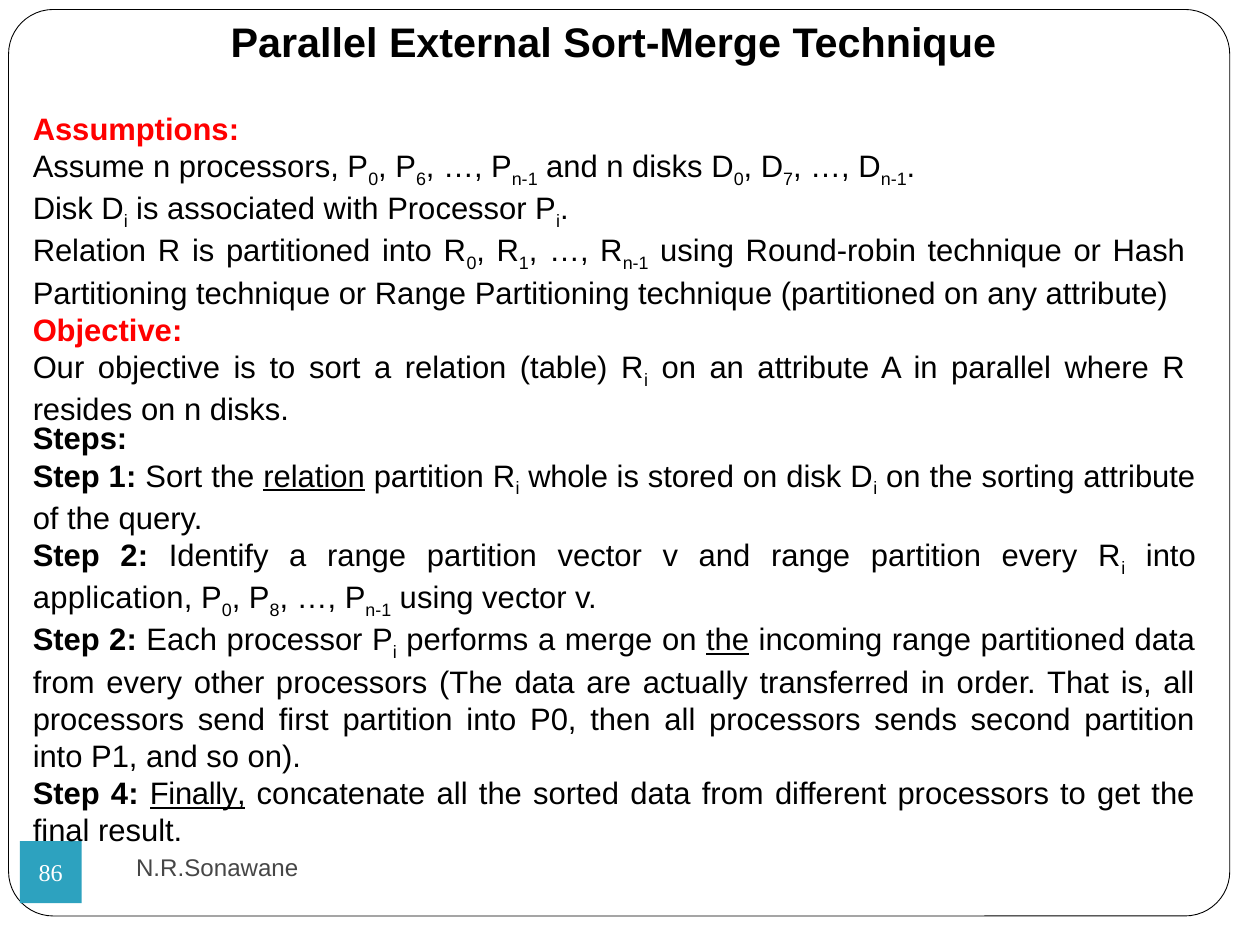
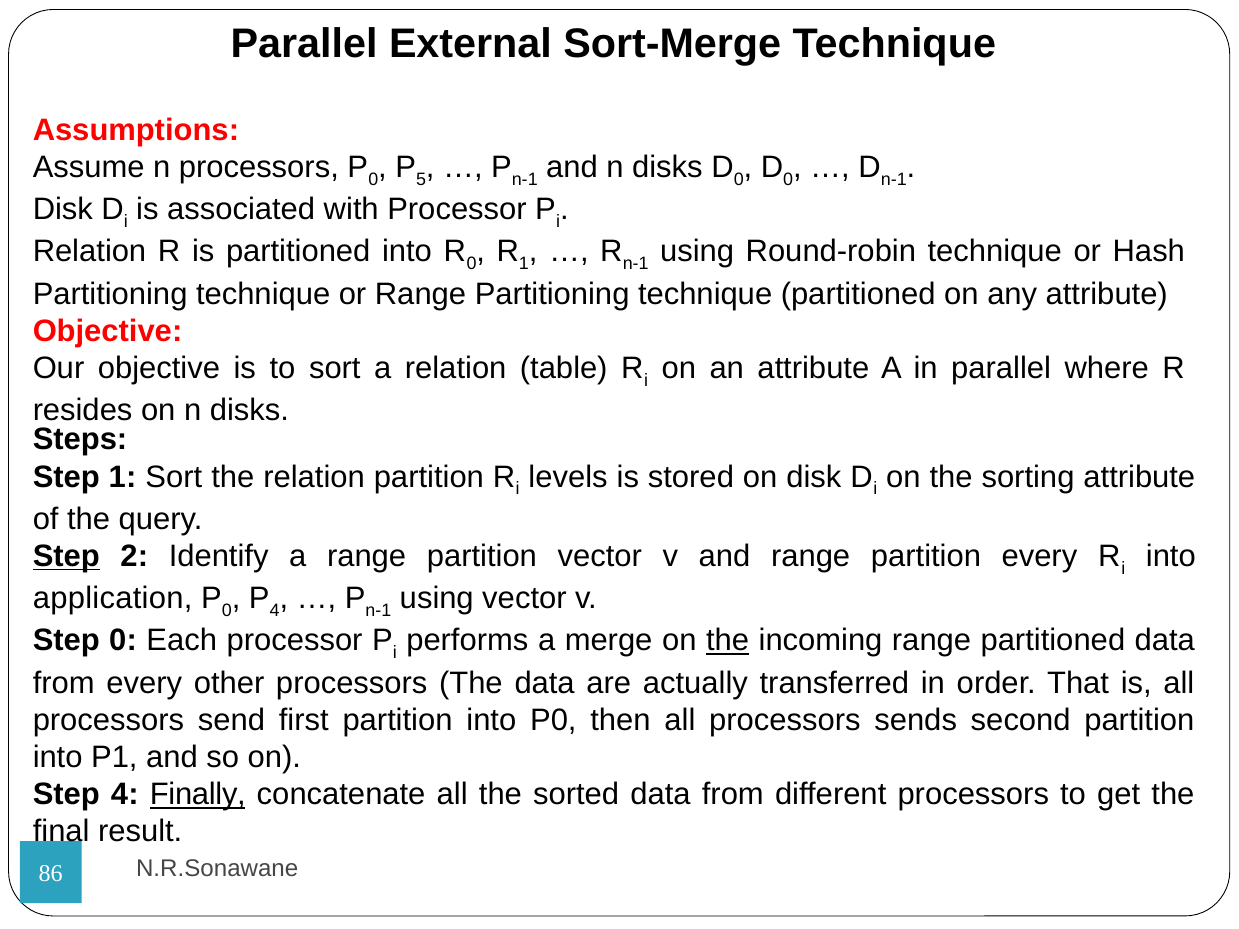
6: 6 -> 5 (421, 179)
7: 7 -> 0 (788, 179)
relation underline: present -> none (314, 477)
whole: whole -> levels (568, 477)
Step underline: none -> present (66, 556)
8: 8 -> 4 (275, 611)
2: 2 -> 0 (123, 641)
